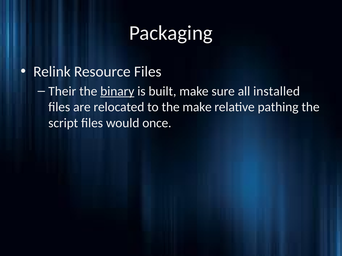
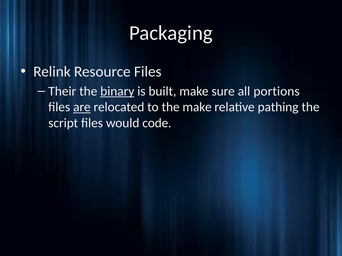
installed: installed -> portions (277, 91)
are underline: none -> present (82, 107)
once: once -> code (157, 123)
